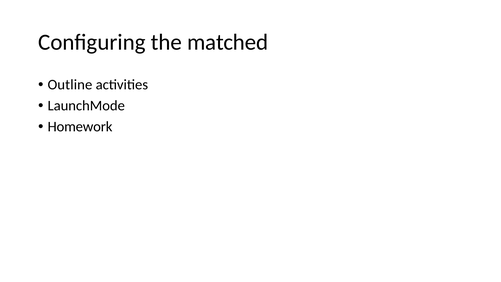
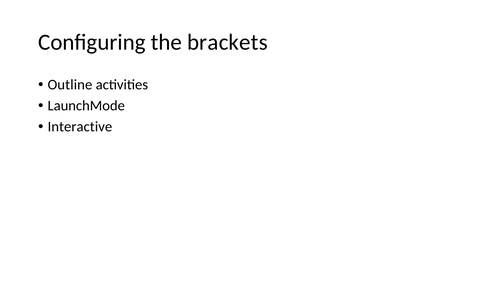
matched: matched -> brackets (227, 42)
Homework: Homework -> Interactive (80, 127)
